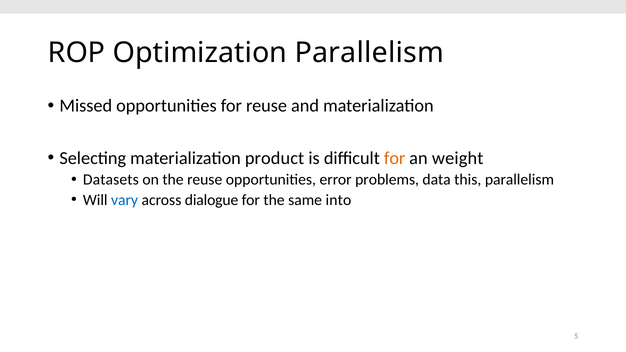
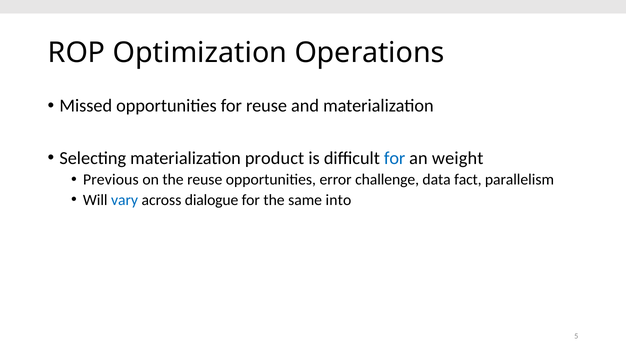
Optimization Parallelism: Parallelism -> Operations (370, 53)
for colour: orange -> blue (395, 158)
Datasets: Datasets -> Previous (111, 180)
problems: problems -> challenge (387, 180)
this: this -> fact (468, 180)
